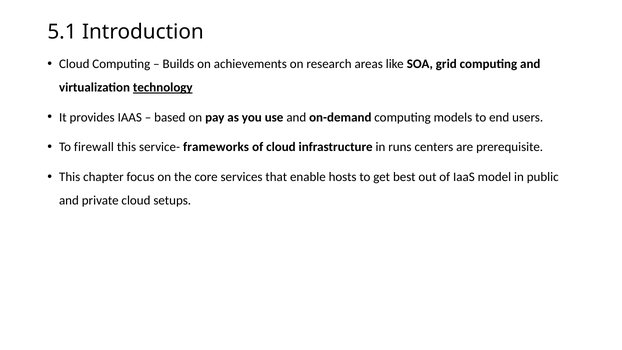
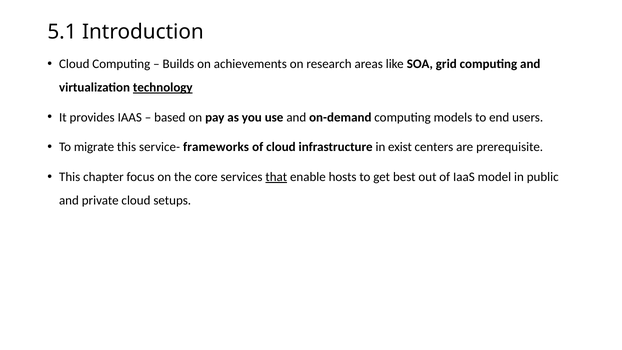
firewall: firewall -> migrate (94, 147)
runs: runs -> exist (400, 147)
that underline: none -> present (276, 177)
